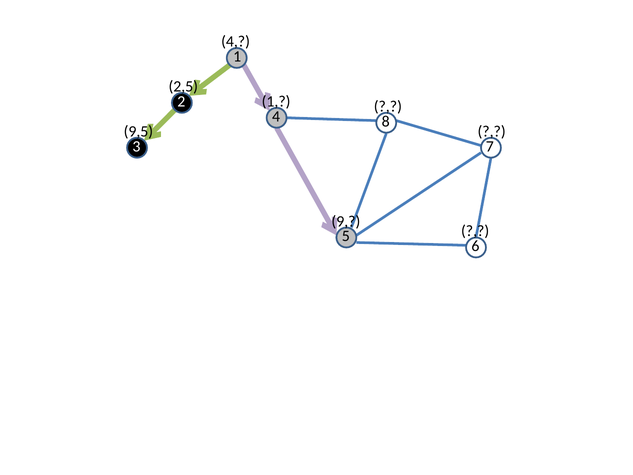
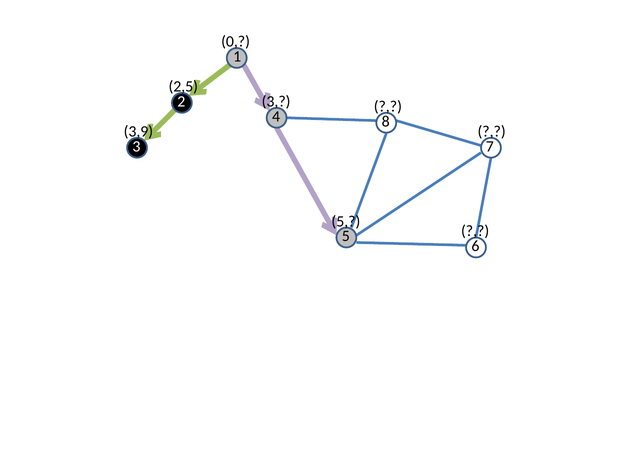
4: 4 -> 0 (236, 42)
1: 1 -> 3 (276, 102)
9,5: 9,5 -> 3,9 (138, 131)
9: 9 -> 5 (346, 221)
